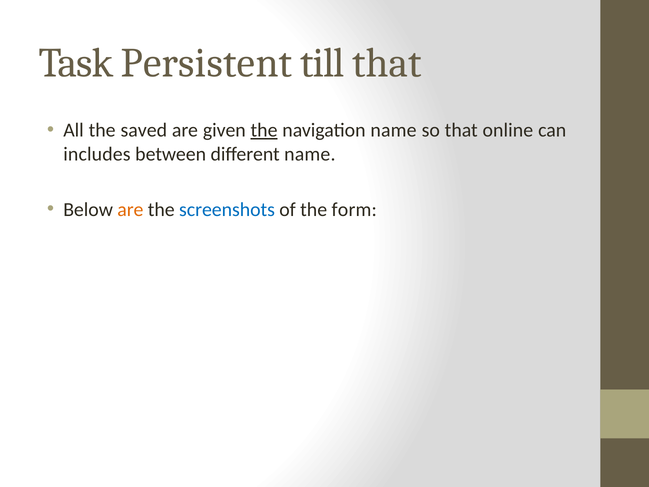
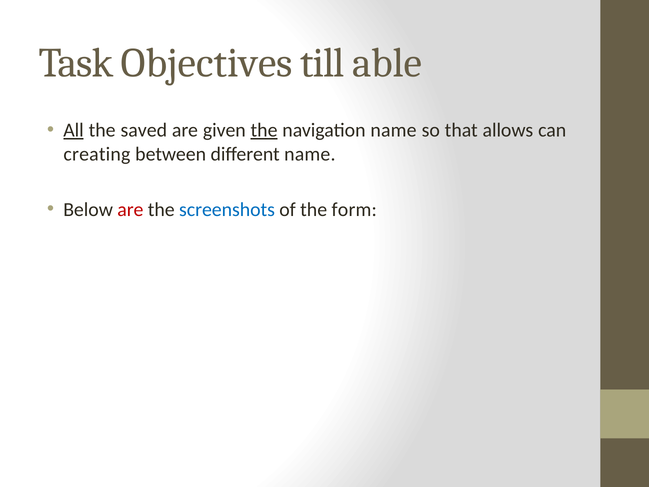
Persistent: Persistent -> Objectives (207, 63)
till that: that -> able (387, 63)
All underline: none -> present (74, 130)
online: online -> allows (508, 130)
includes: includes -> creating (97, 154)
are colour: orange -> red (130, 209)
